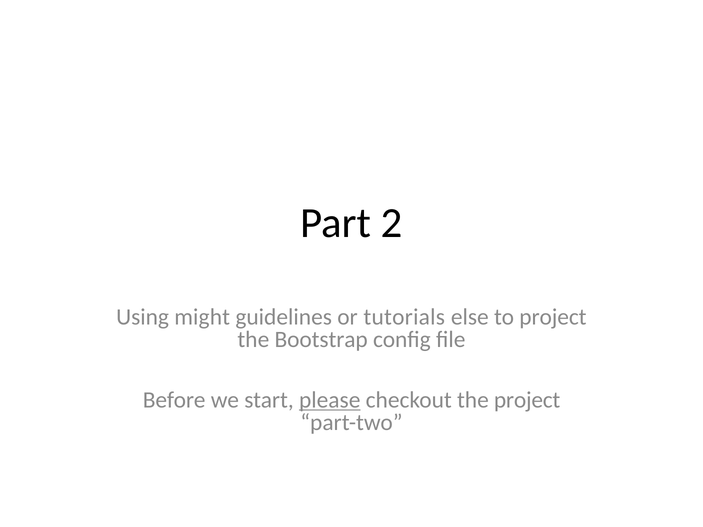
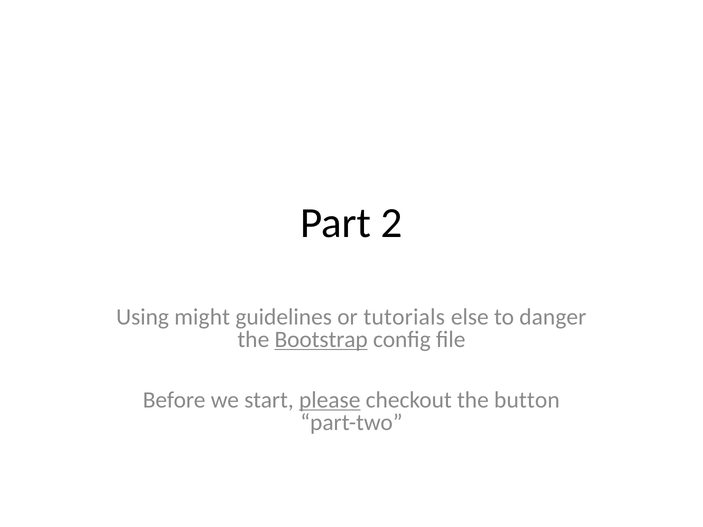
to project: project -> danger (553, 317)
Bootstrap underline: none -> present (321, 340)
the project: project -> button (527, 400)
